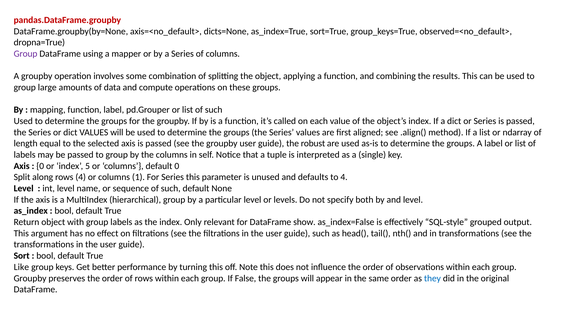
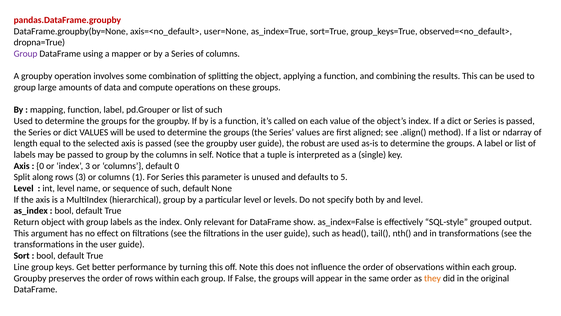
dicts=None: dicts=None -> user=None (226, 31)
index 5: 5 -> 3 (88, 166)
rows 4: 4 -> 3 (81, 177)
to 4: 4 -> 5 (344, 177)
Like: Like -> Line (21, 267)
they colour: blue -> orange (432, 278)
